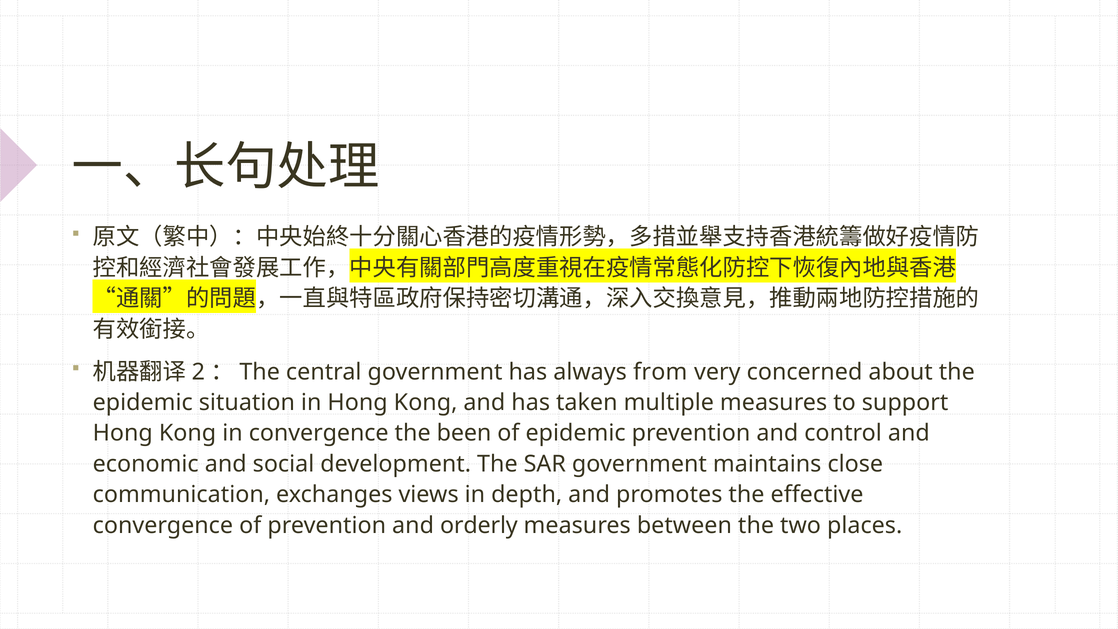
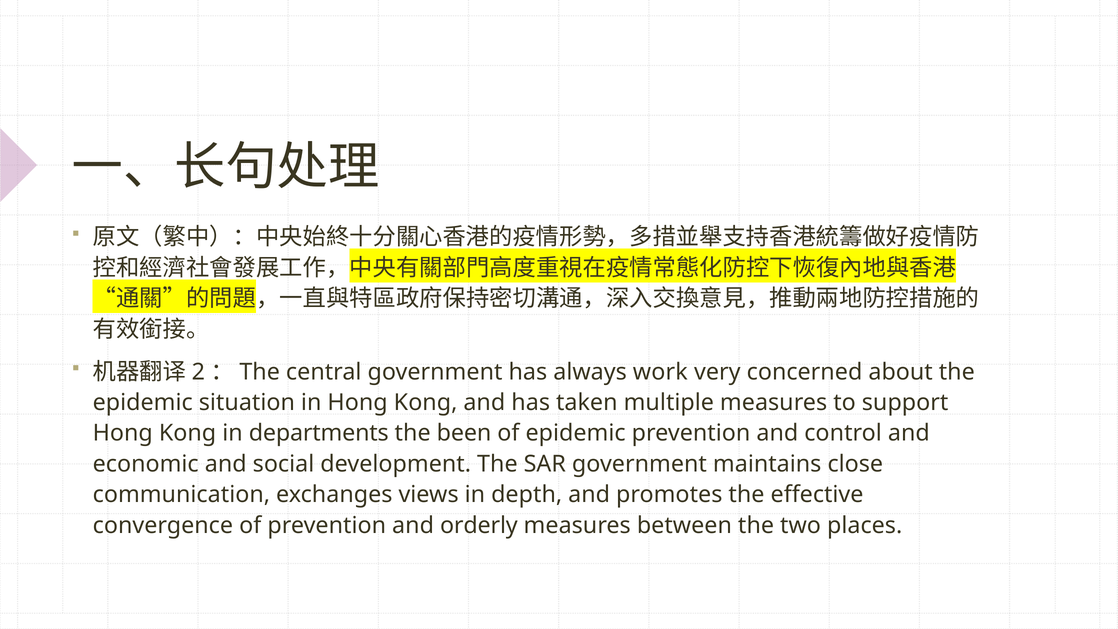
from: from -> work (660, 372)
in convergence: convergence -> departments (319, 433)
